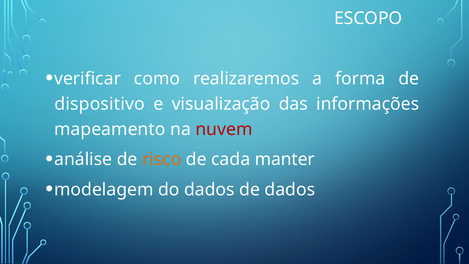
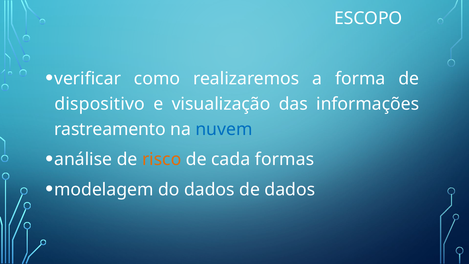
mapeamento: mapeamento -> rastreamento (110, 129)
nuvem colour: red -> blue (224, 129)
manter: manter -> formas (285, 159)
